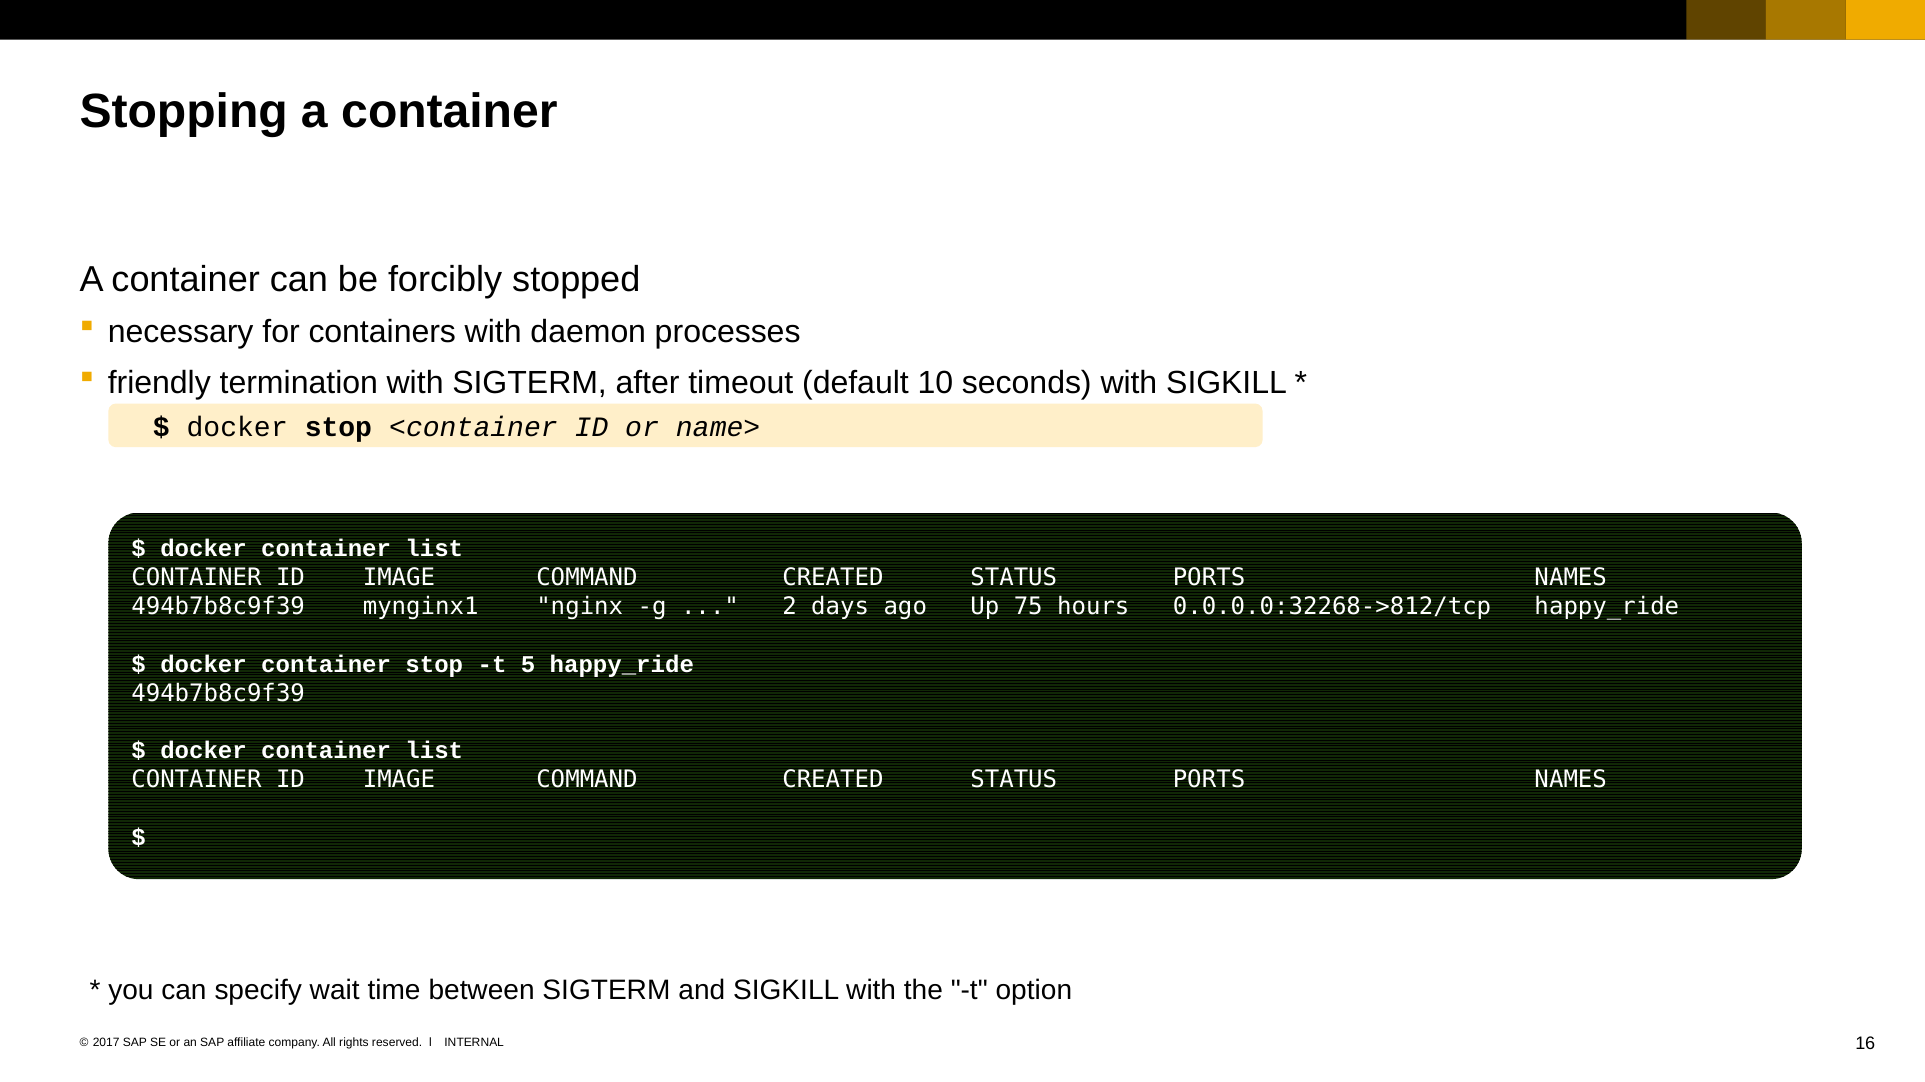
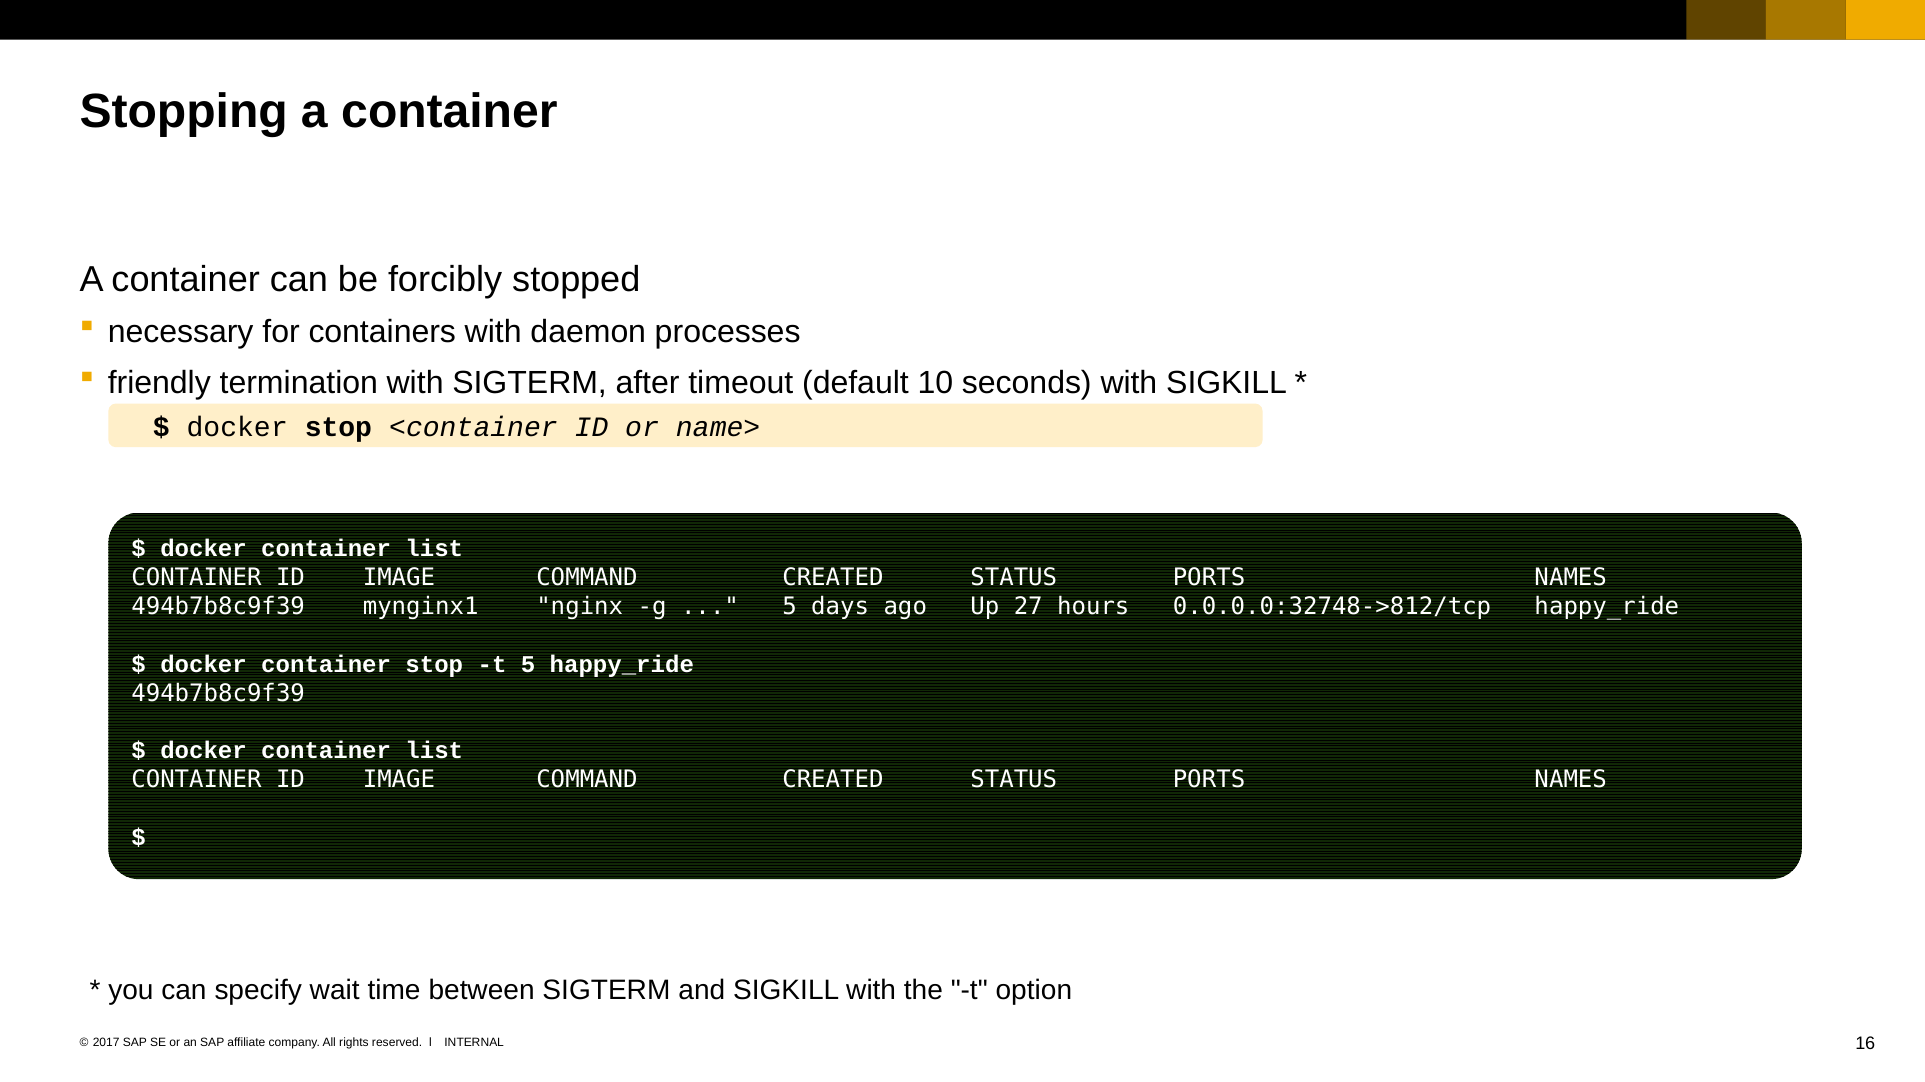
2: 2 -> 5 (790, 607)
75: 75 -> 27 (1028, 607)
0.0.0.0:32268->812/tcp: 0.0.0.0:32268->812/tcp -> 0.0.0.0:32748->812/tcp (1332, 607)
